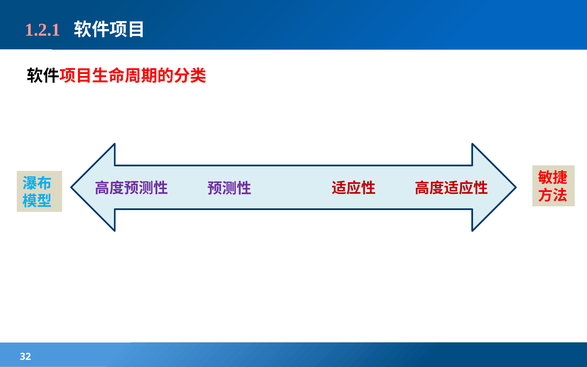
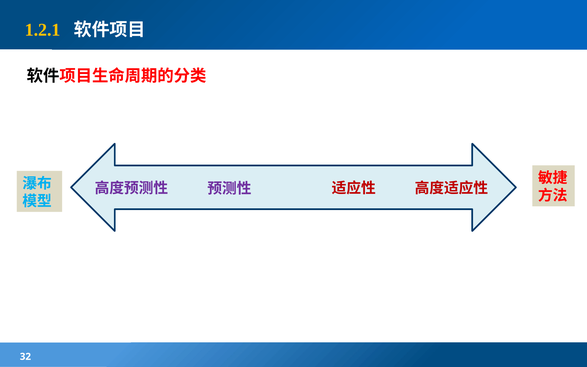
1.2.1 colour: pink -> yellow (43, 30)
